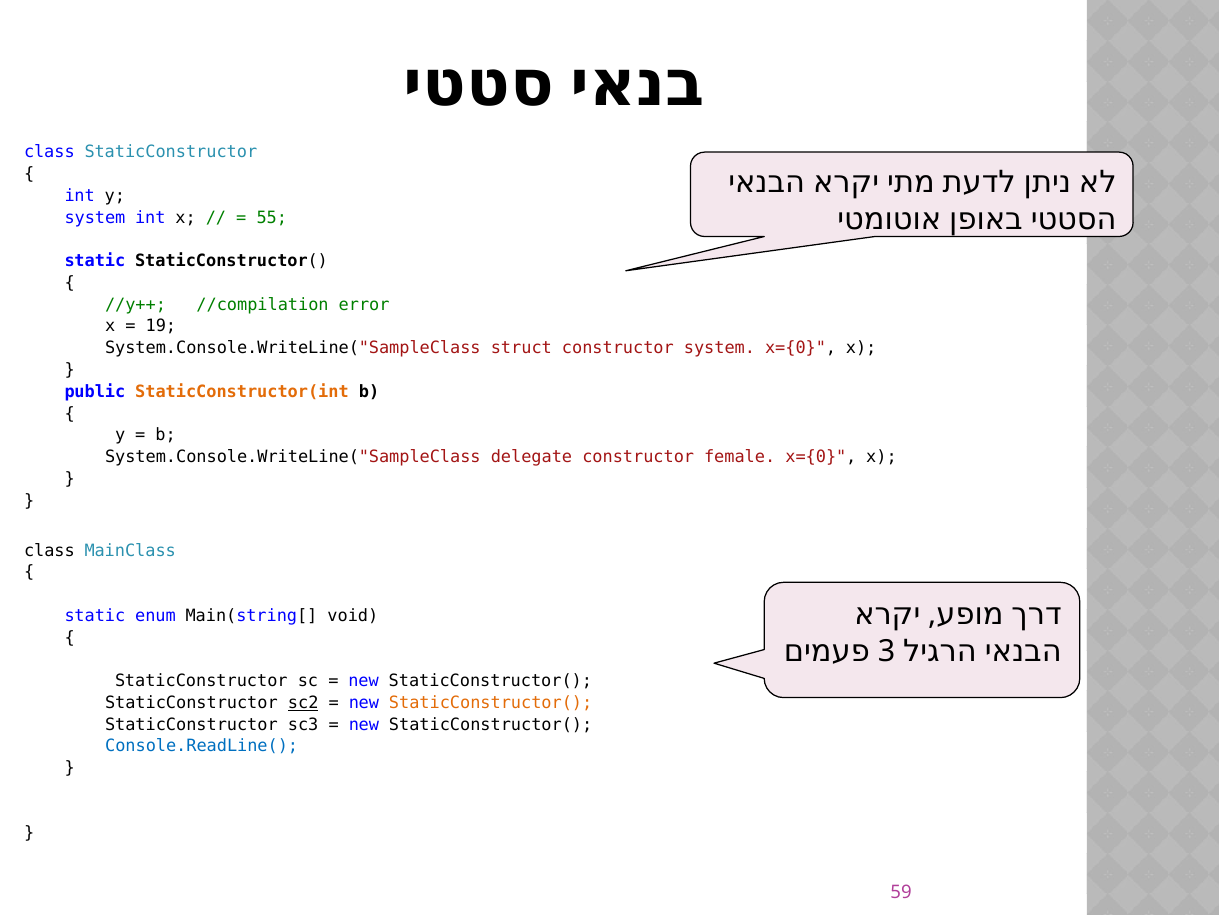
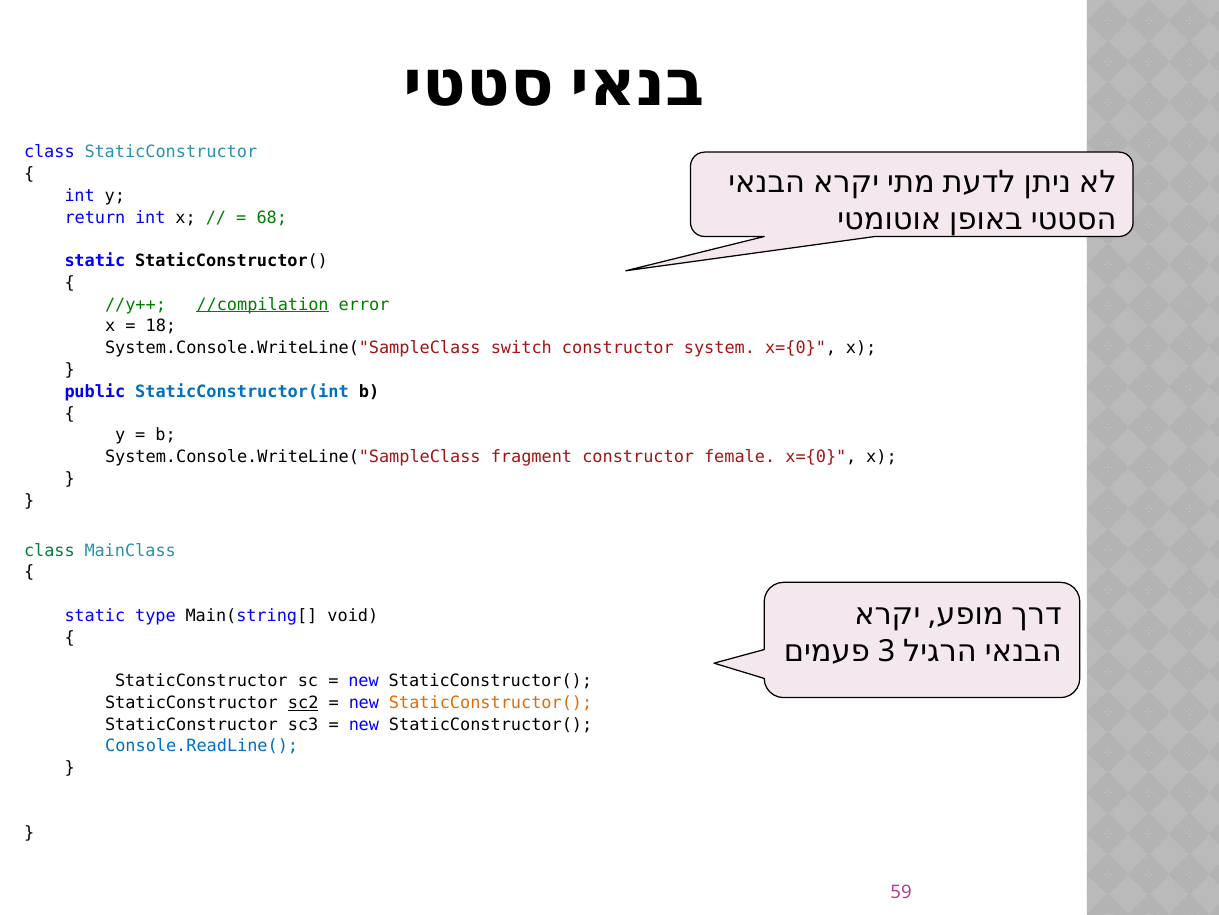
system: system -> return (95, 217)
55: 55 -> 68 (272, 217)
//compilation underline: none -> present (263, 304)
19: 19 -> 18 (161, 326)
struct: struct -> switch (521, 348)
StaticConstructor(int colour: orange -> blue (242, 391)
delegate: delegate -> fragment (531, 457)
class colour: black -> green (49, 550)
enum: enum -> type (155, 615)
